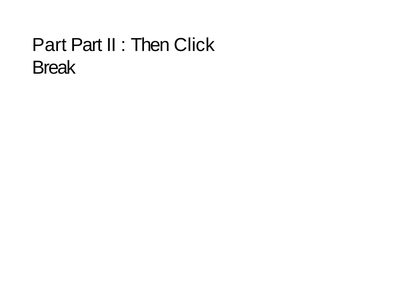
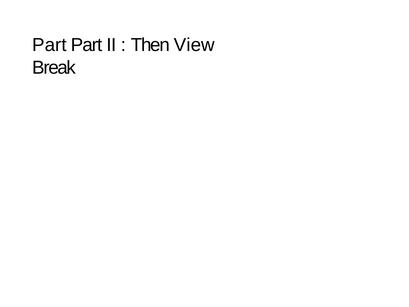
Click: Click -> View (194, 45)
